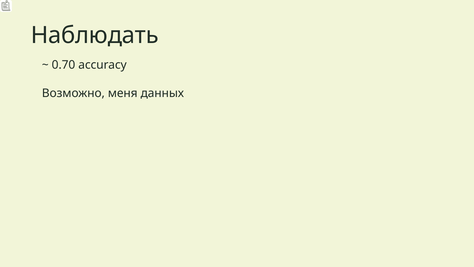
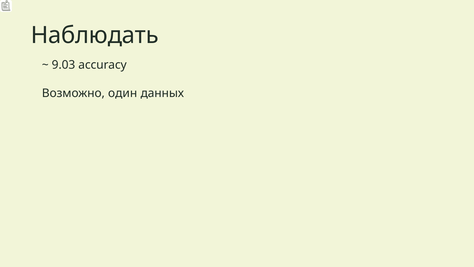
0.70: 0.70 -> 9.03 (63, 65)
меня: меня -> один (123, 93)
